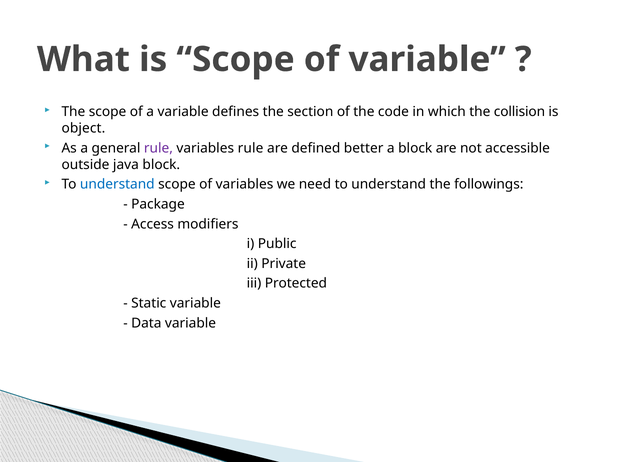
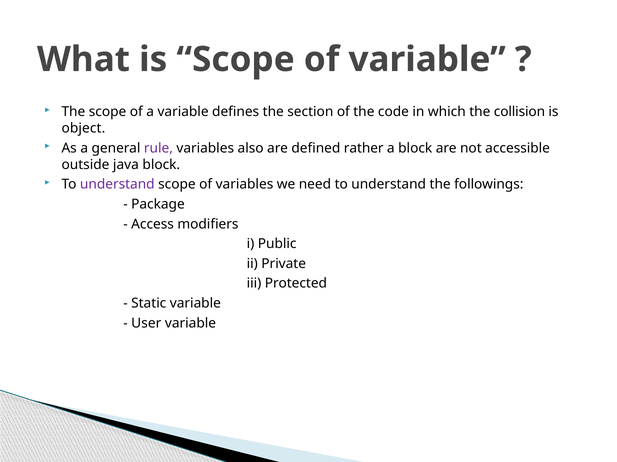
variables rule: rule -> also (251, 148)
better: better -> rather (364, 148)
understand colour: blue -> purple (117, 185)
Data: Data -> User (146, 324)
